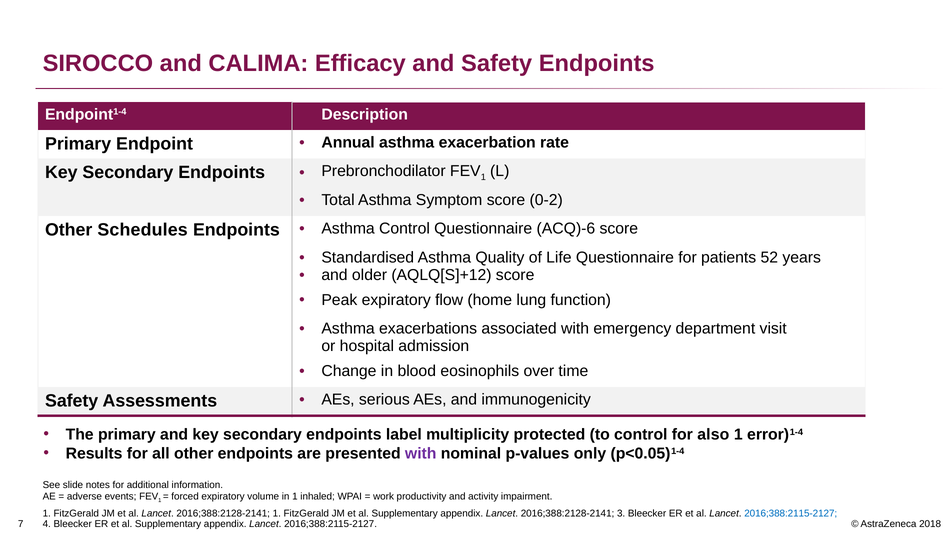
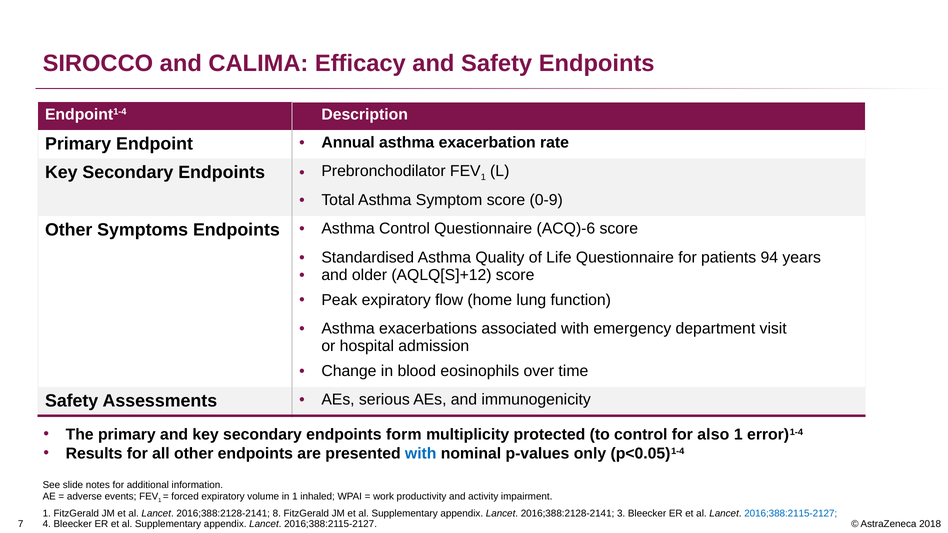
0-2: 0-2 -> 0-9 (546, 200)
Schedules: Schedules -> Symptoms (143, 230)
52: 52 -> 94 (769, 258)
label: label -> form (404, 435)
with colour: purple -> blue (421, 454)
2016;388:2128-2141 1: 1 -> 8 (277, 514)
